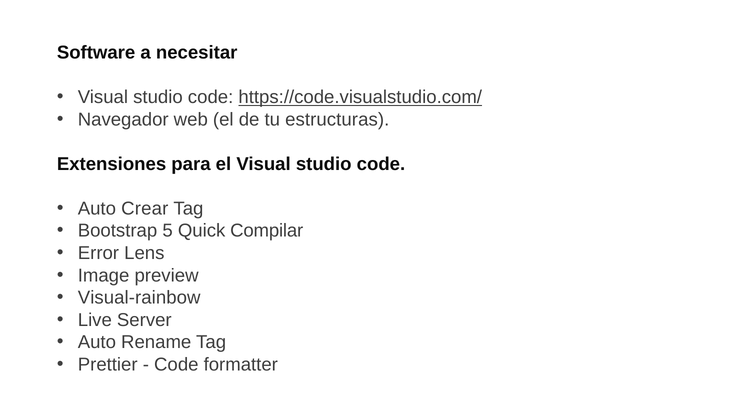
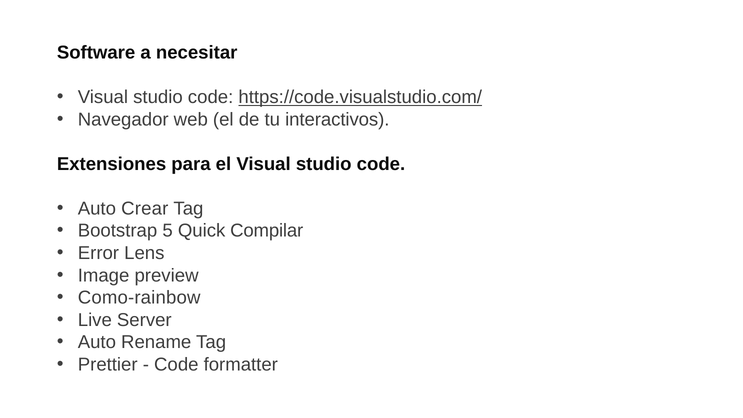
estructuras: estructuras -> interactivos (337, 119)
Visual-rainbow: Visual-rainbow -> Como-rainbow (139, 298)
